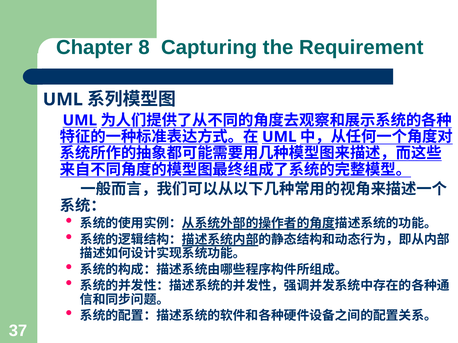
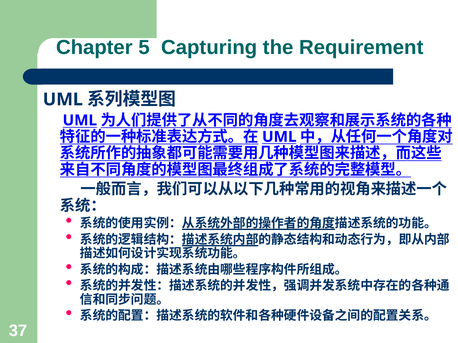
8: 8 -> 5 (144, 48)
